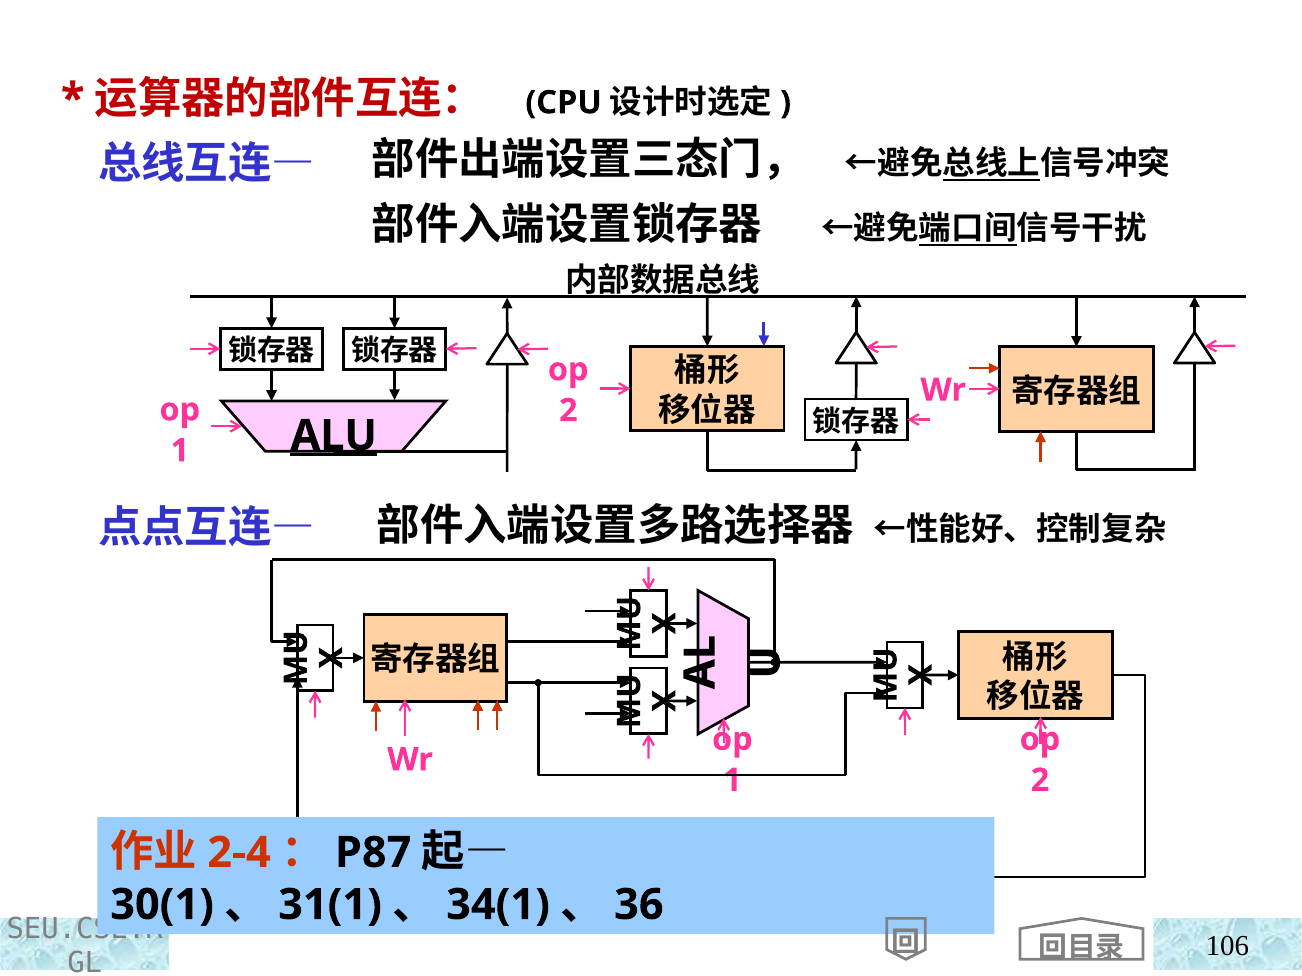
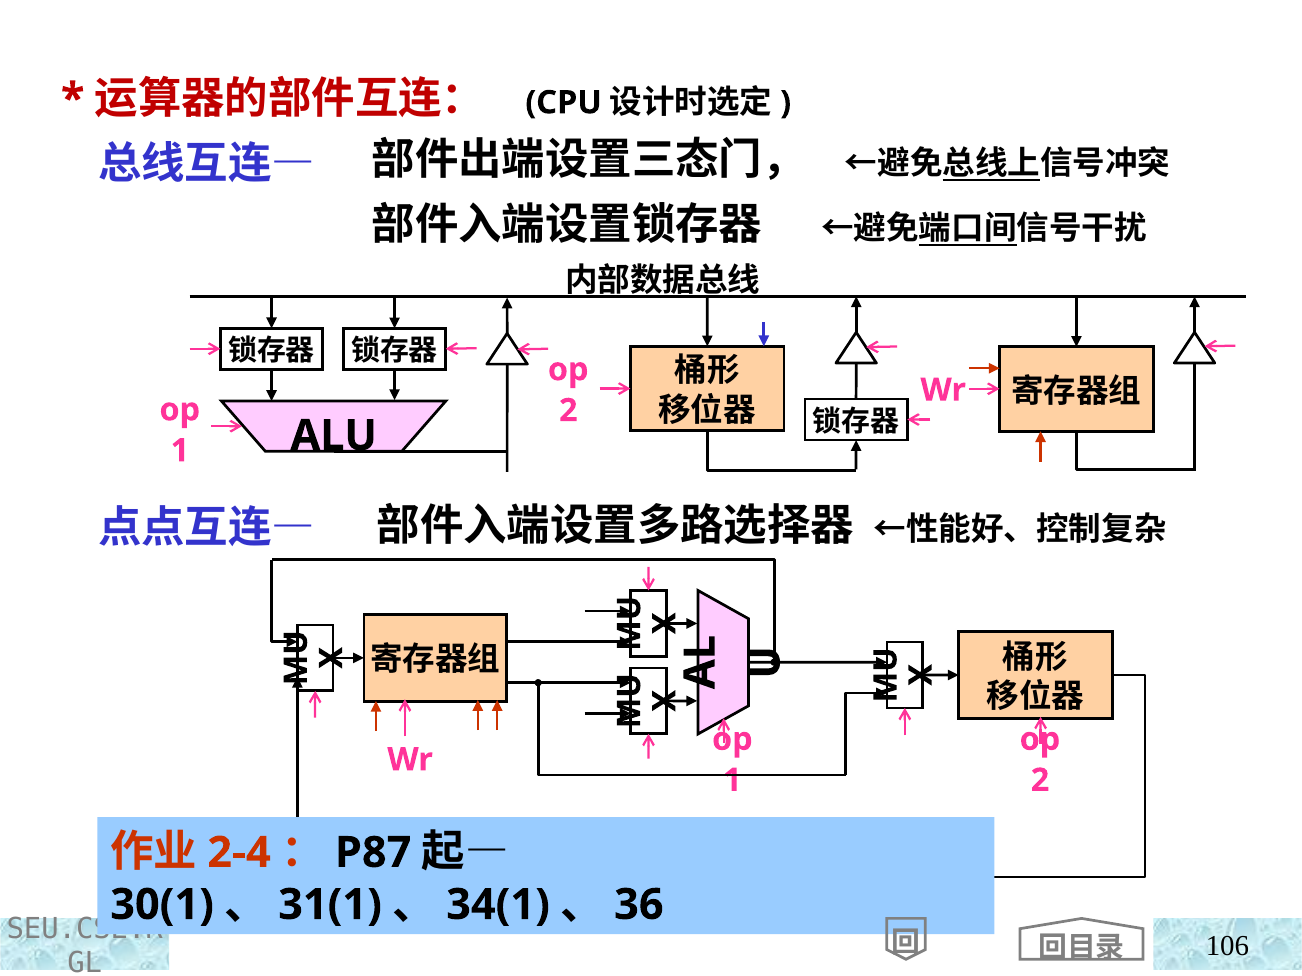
ALU underline: present -> none (334, 436)
